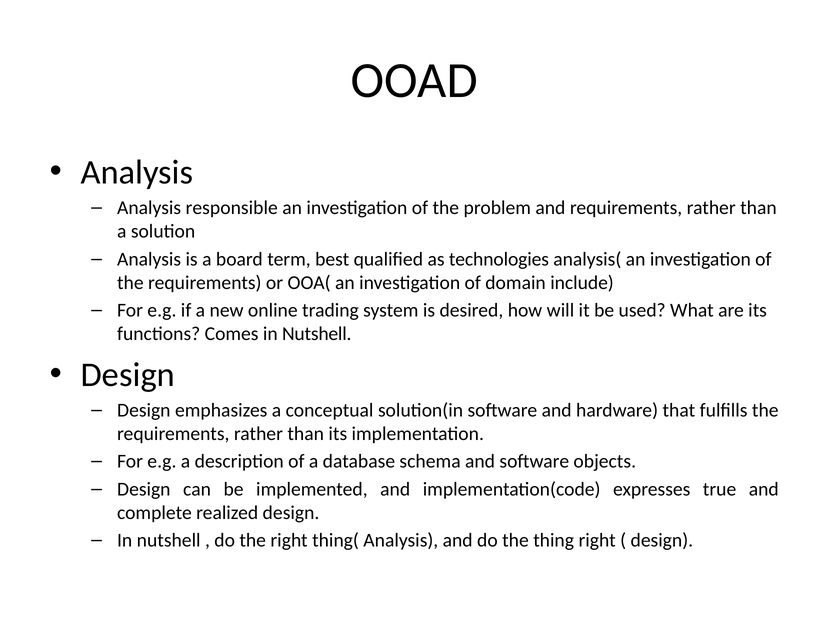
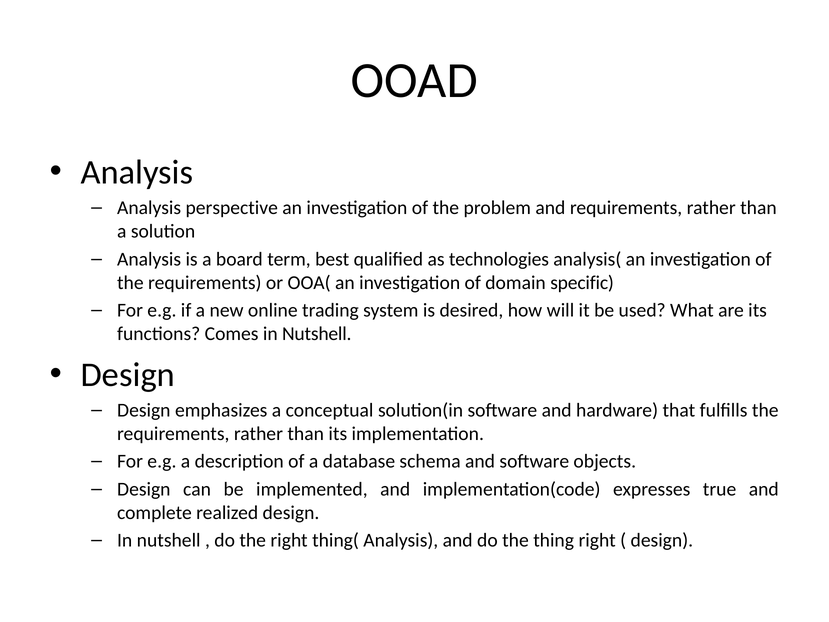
responsible: responsible -> perspective (232, 208)
include: include -> specific (582, 283)
